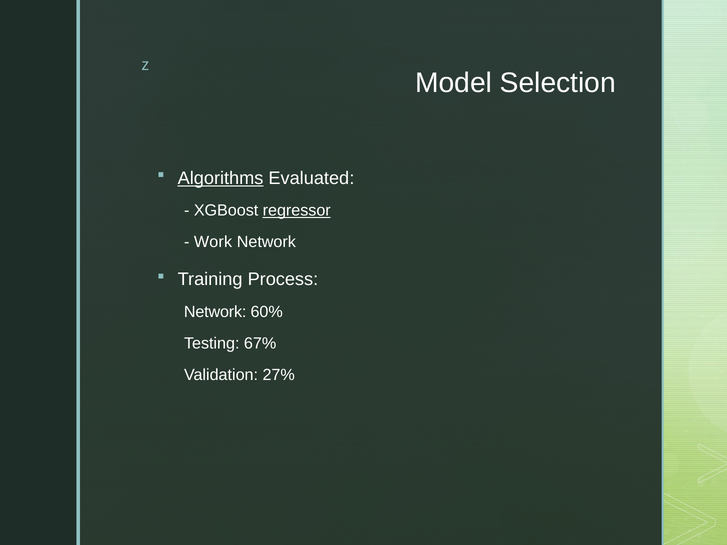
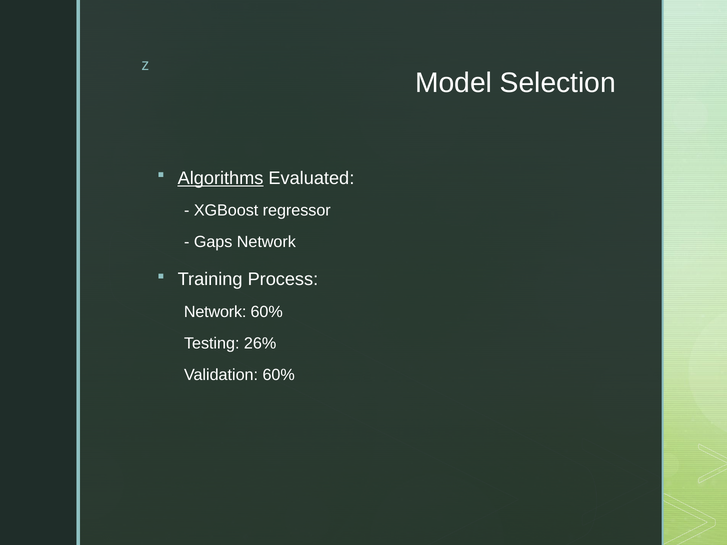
regressor underline: present -> none (297, 211)
Work: Work -> Gaps (213, 242)
67%: 67% -> 26% (260, 344)
Validation 27%: 27% -> 60% (279, 375)
